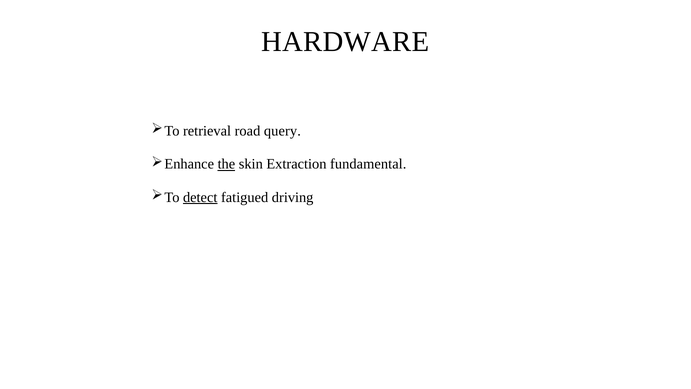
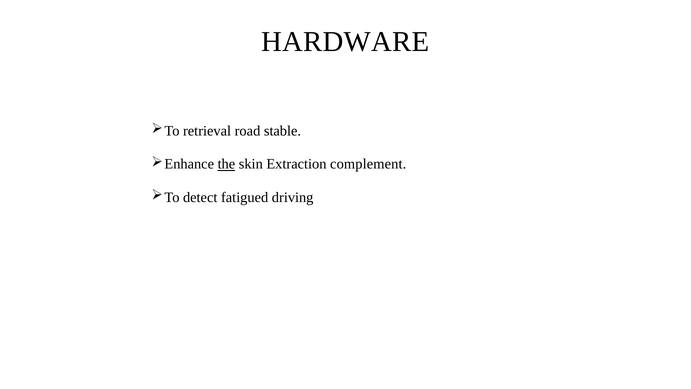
query: query -> stable (282, 131)
fundamental: fundamental -> complement (368, 164)
detect underline: present -> none (200, 197)
